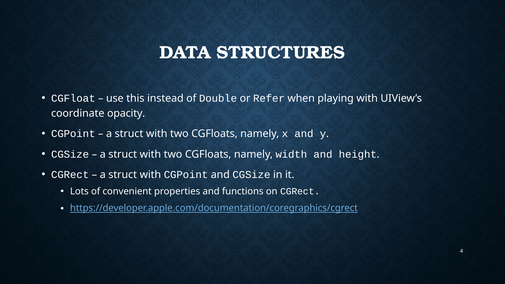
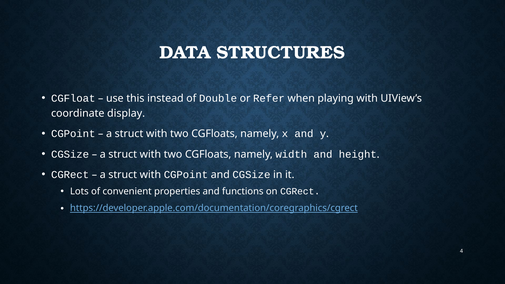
opacity: opacity -> display (126, 113)
